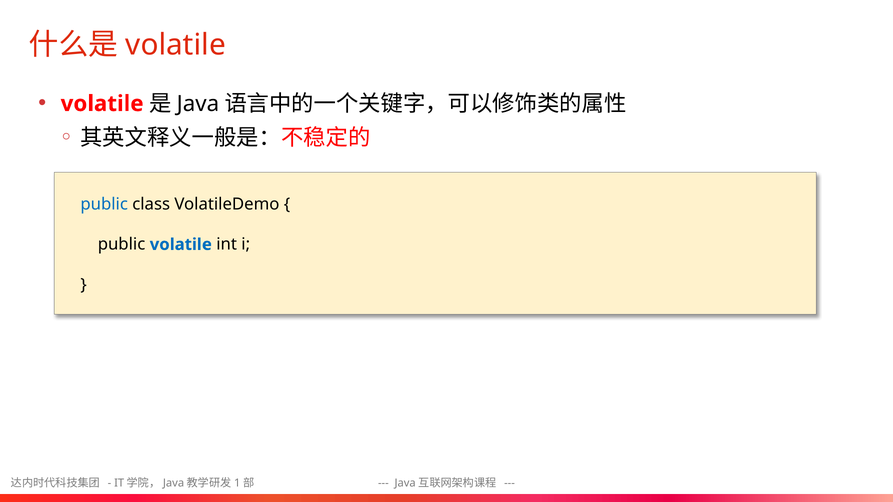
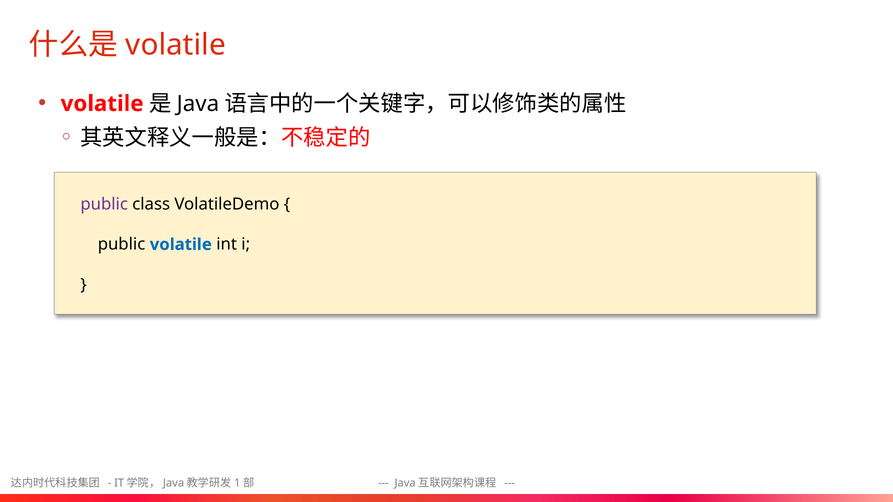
public colour: blue -> purple (104, 204)
